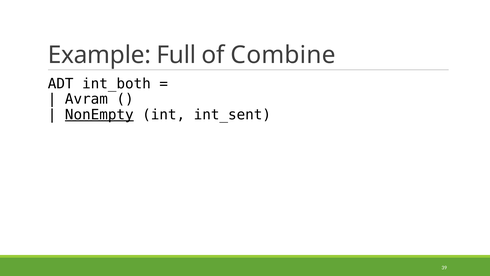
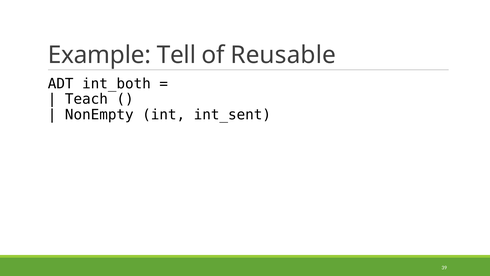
Full: Full -> Tell (176, 55)
Combine: Combine -> Reusable (283, 55)
Avram: Avram -> Teach (86, 99)
NonEmpty underline: present -> none (99, 115)
